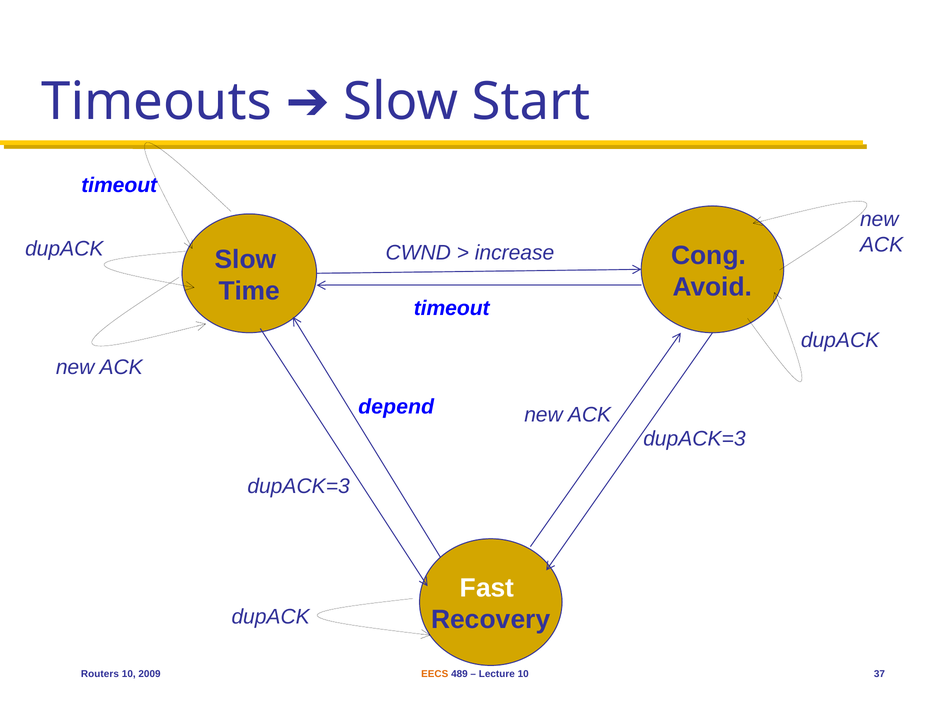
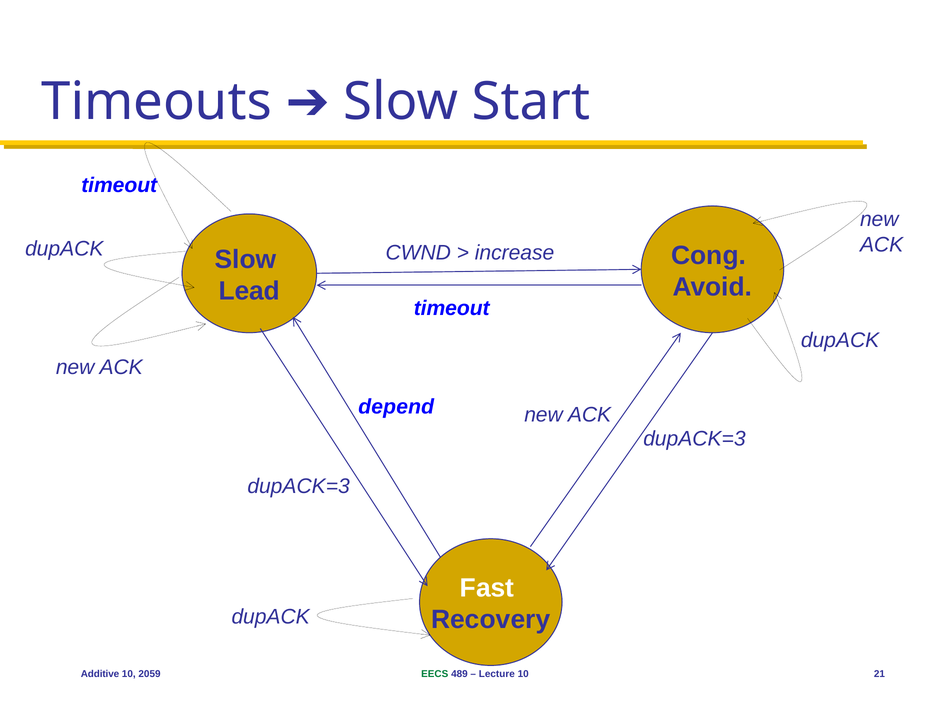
Time: Time -> Lead (249, 291)
Routers: Routers -> Additive (100, 674)
2009: 2009 -> 2059 (150, 674)
EECS colour: orange -> green (435, 674)
37: 37 -> 21 (879, 674)
